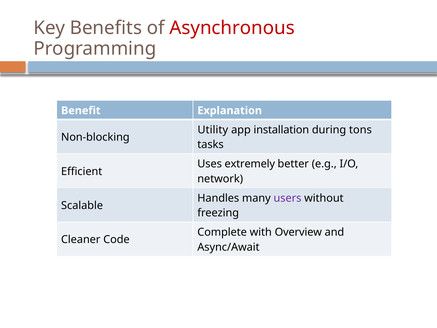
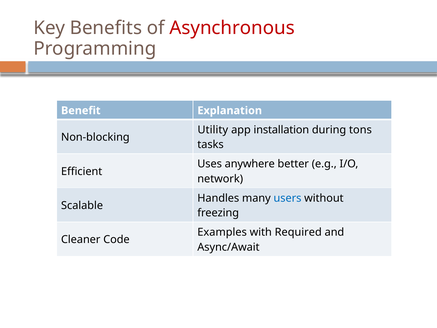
extremely: extremely -> anywhere (250, 164)
users colour: purple -> blue (288, 198)
Complete: Complete -> Examples (222, 232)
Overview: Overview -> Required (298, 232)
